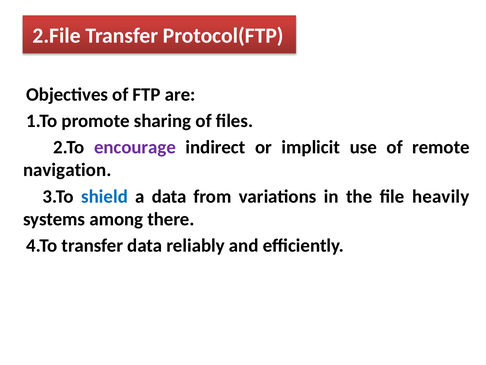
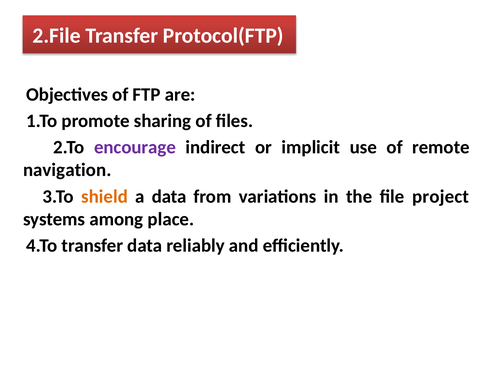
shield colour: blue -> orange (105, 196)
heavily: heavily -> project (441, 196)
there: there -> place (171, 219)
